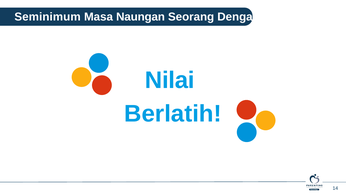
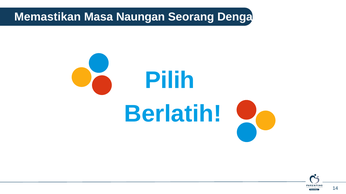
Seminimum: Seminimum -> Memastikan (48, 17)
Nilai: Nilai -> Pilih (170, 81)
